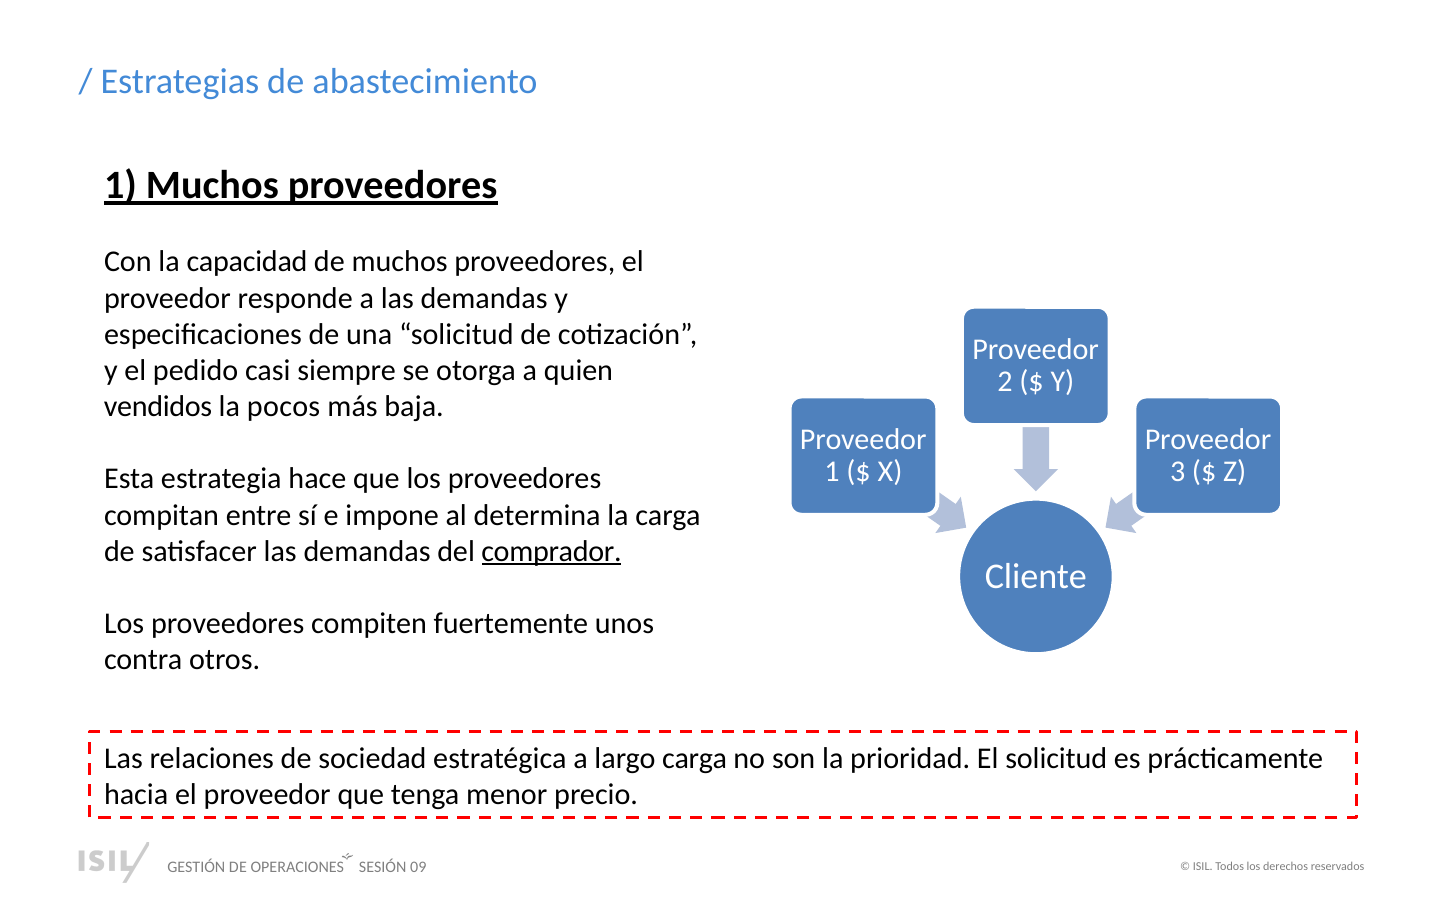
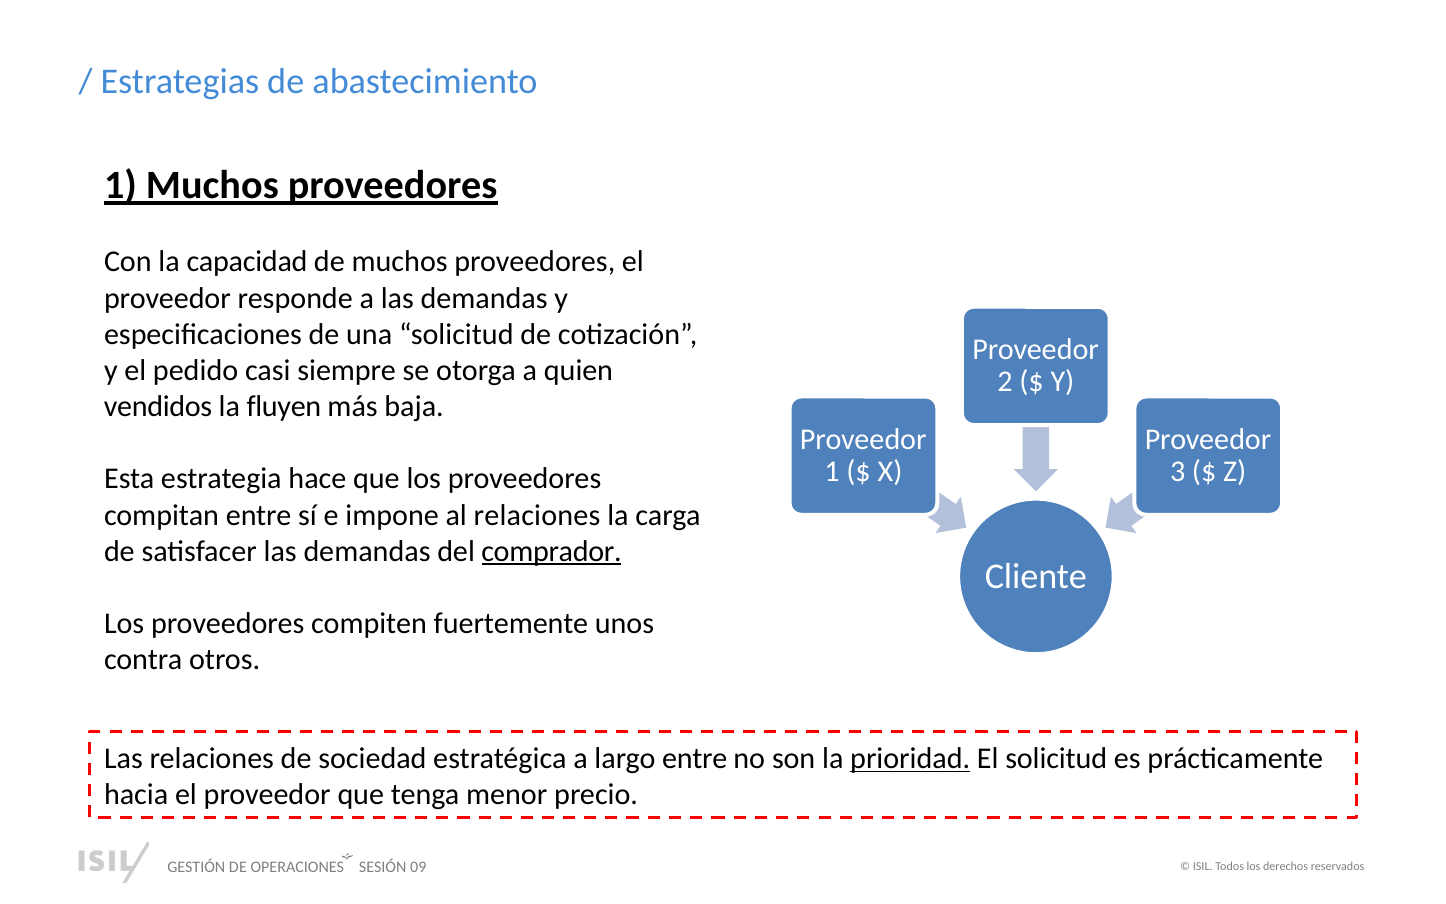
pocos: pocos -> fluyen (284, 406)
al determina: determina -> relaciones (537, 515)
largo carga: carga -> entre (695, 758)
prioridad underline: none -> present (910, 758)
